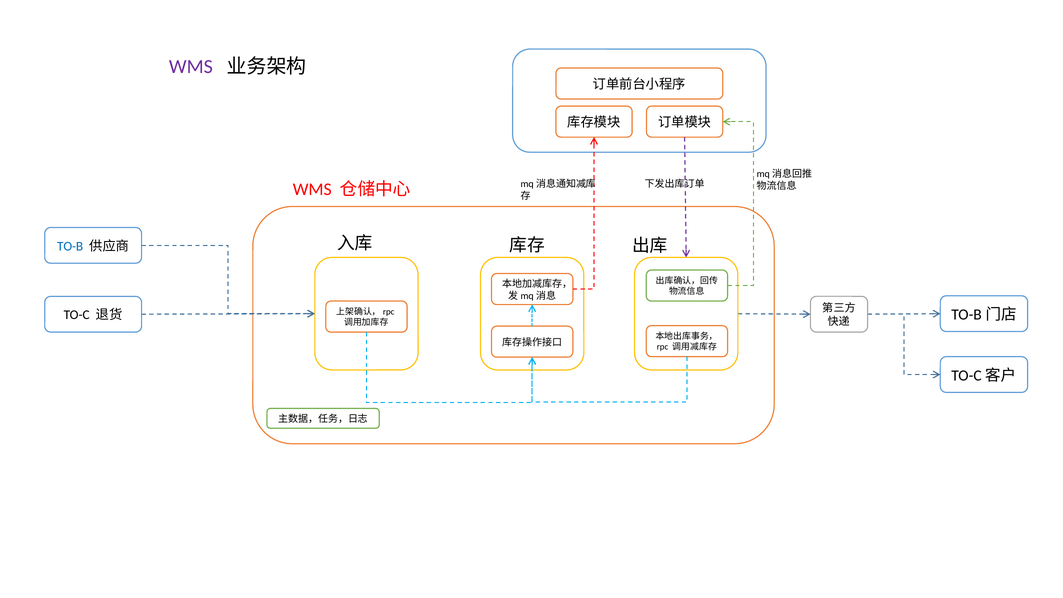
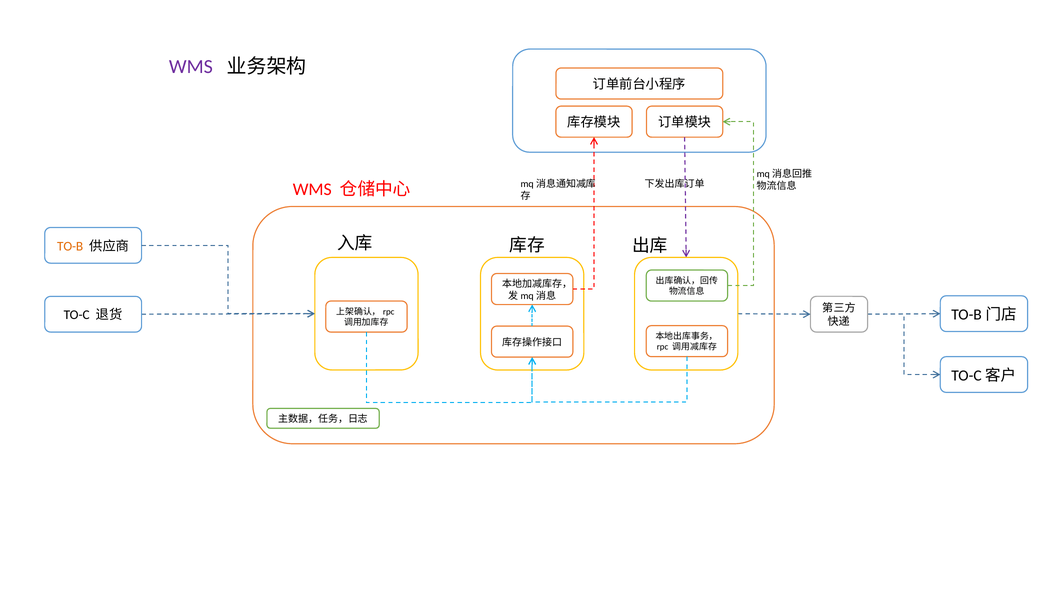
TO-B colour: blue -> orange (70, 246)
